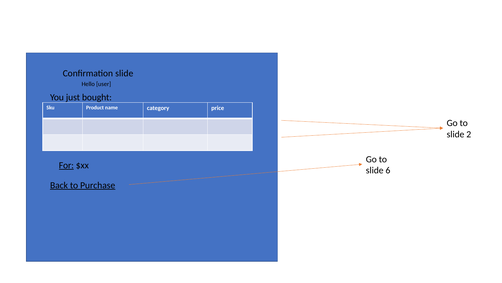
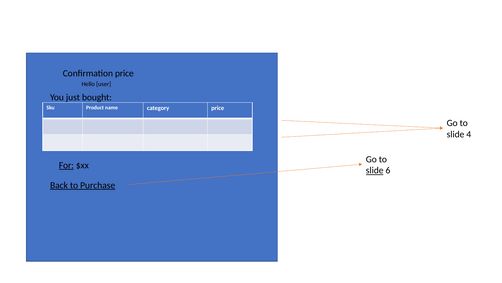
Confirmation slide: slide -> price (124, 73)
2: 2 -> 4 (469, 134)
slide underline: none -> present (375, 170)
